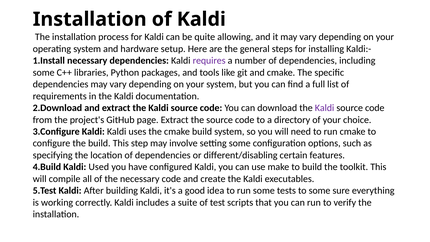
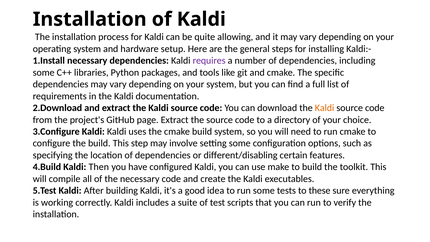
Kaldi colour: purple -> orange (325, 108)
Used: Used -> Then (99, 167)
to some: some -> these (320, 191)
